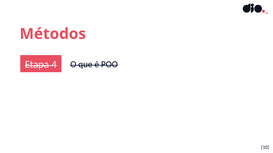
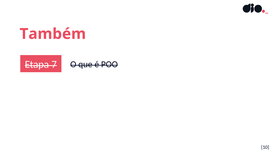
Métodos: Métodos -> Também (53, 34)
4: 4 -> 7 (54, 65)
